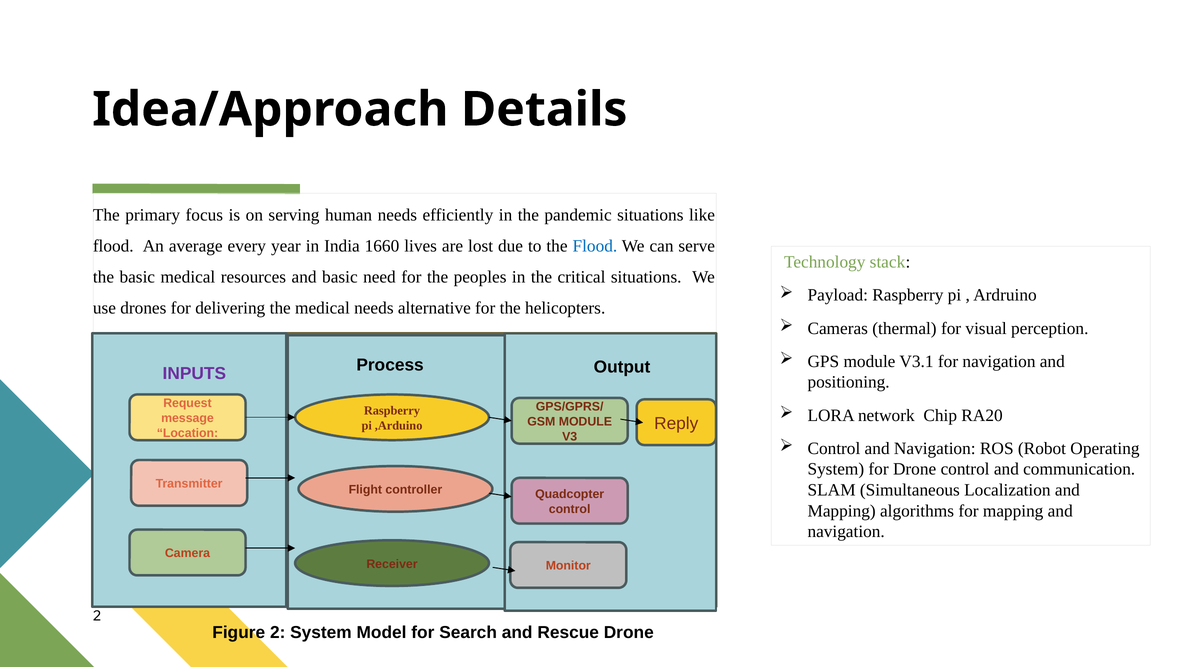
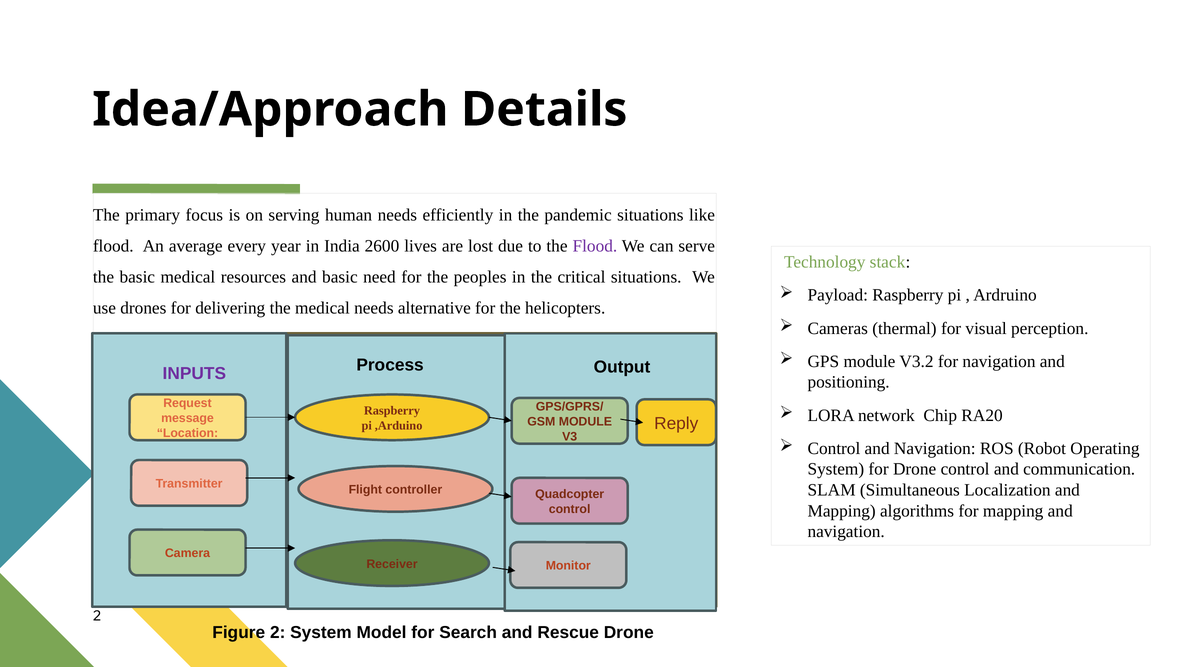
1660: 1660 -> 2600 (382, 246)
Flood colour: blue -> purple (595, 246)
V3.1: V3.1 -> V3.2 (917, 361)
